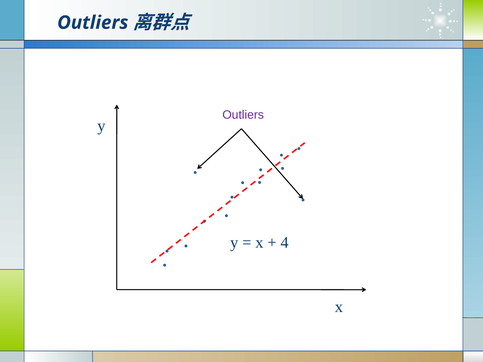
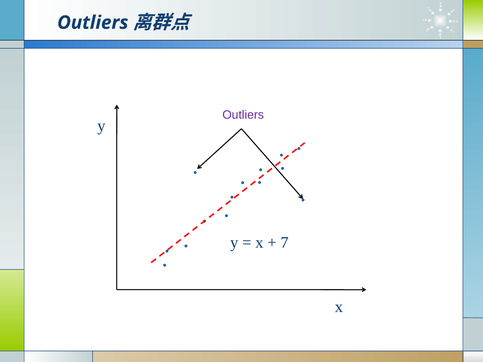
4: 4 -> 7 (285, 243)
